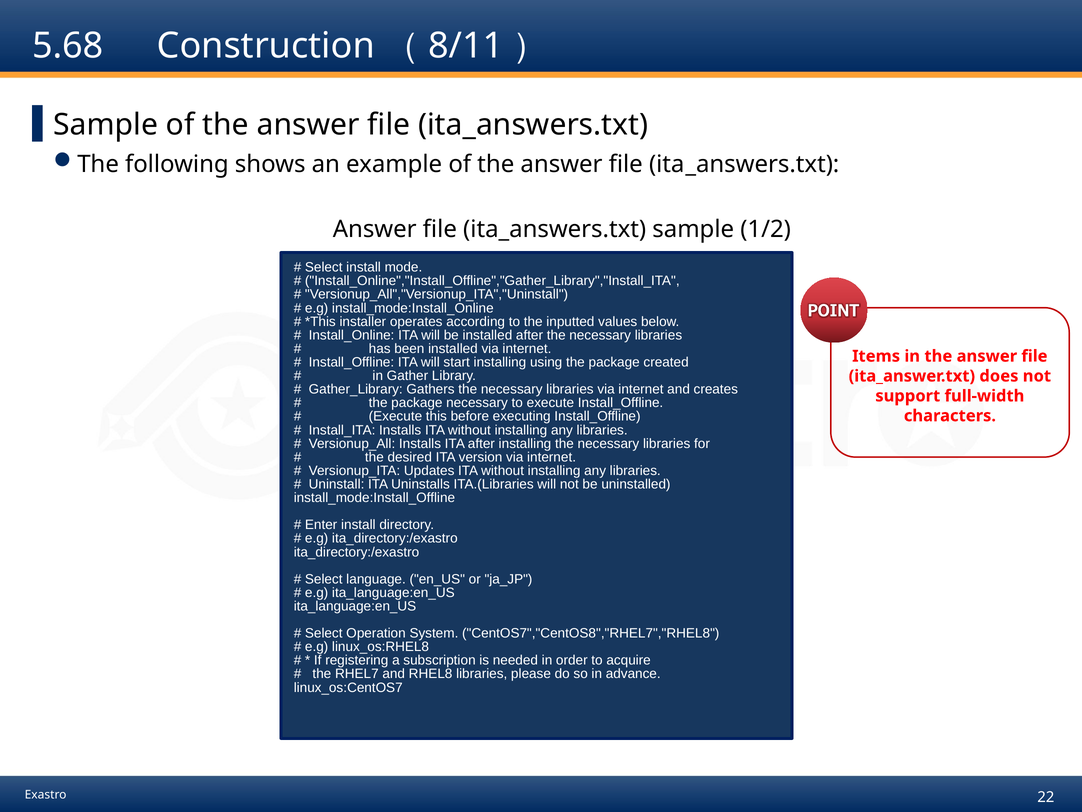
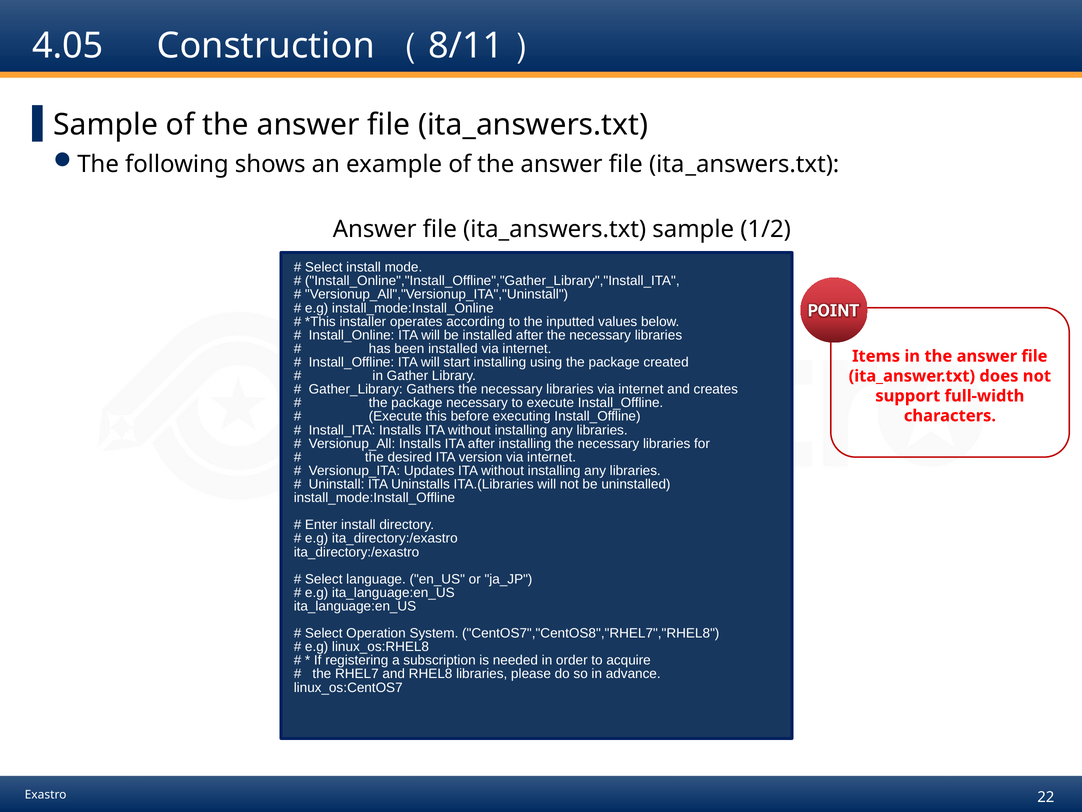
5.68: 5.68 -> 4.05 (68, 46)
